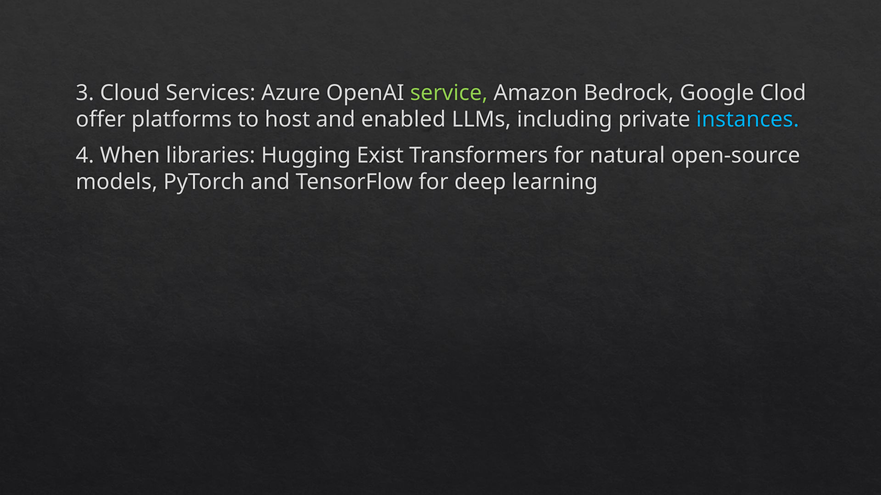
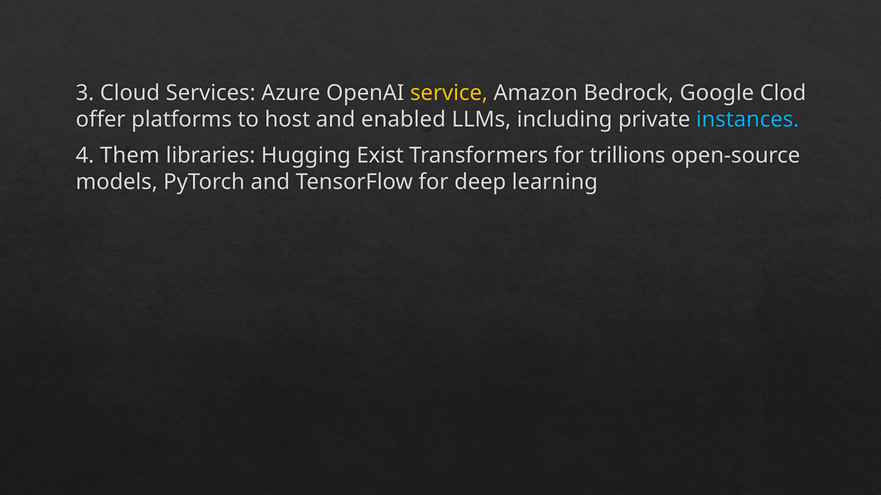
service colour: light green -> yellow (449, 93)
When: When -> Them (130, 156)
natural: natural -> trillions (628, 156)
